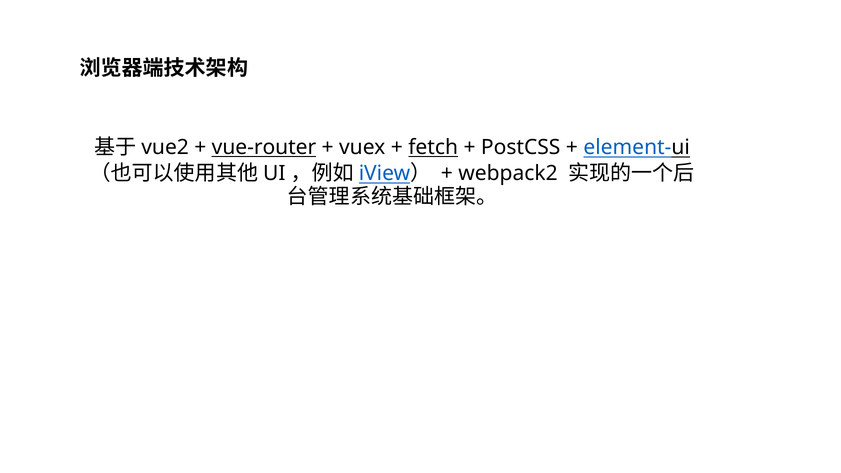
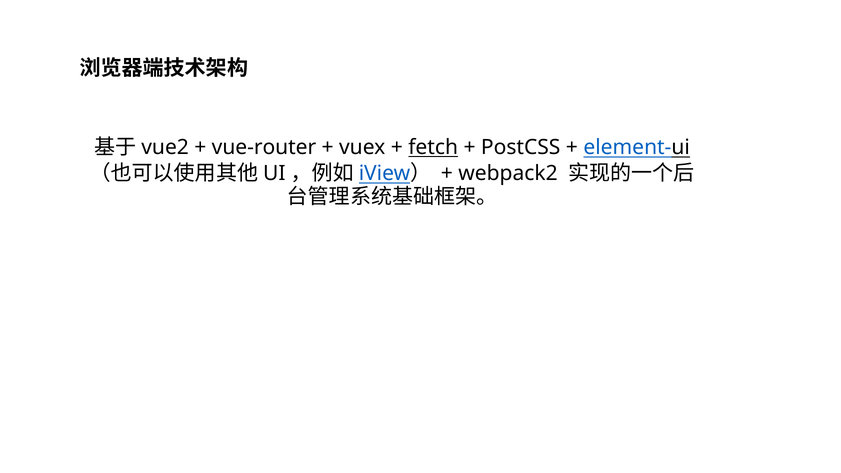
vue-router underline: present -> none (264, 148)
